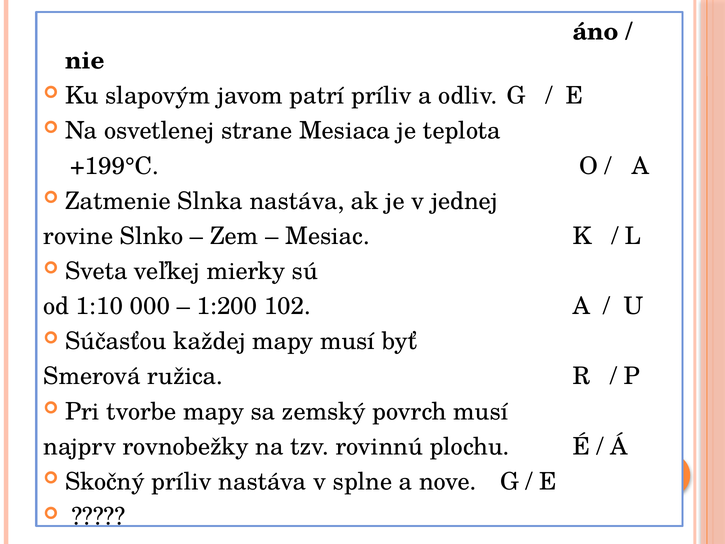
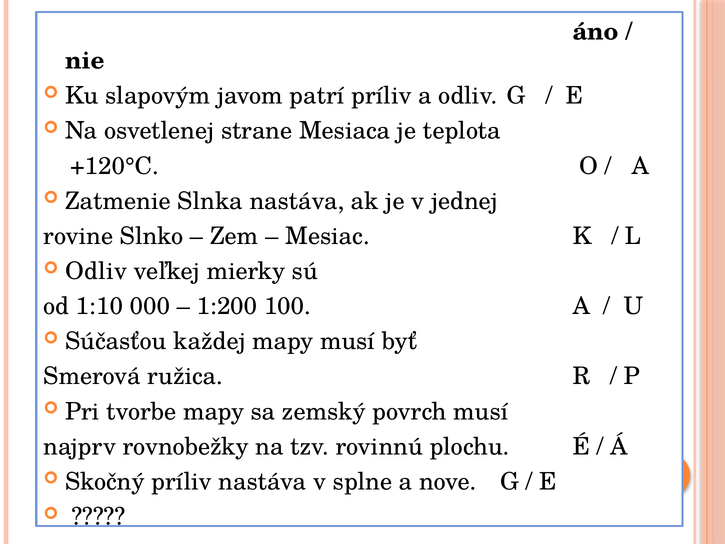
+199°C: +199°C -> +120°C (115, 166)
Sveta: Sveta -> Odliv (96, 271)
102: 102 -> 100 (288, 306)
